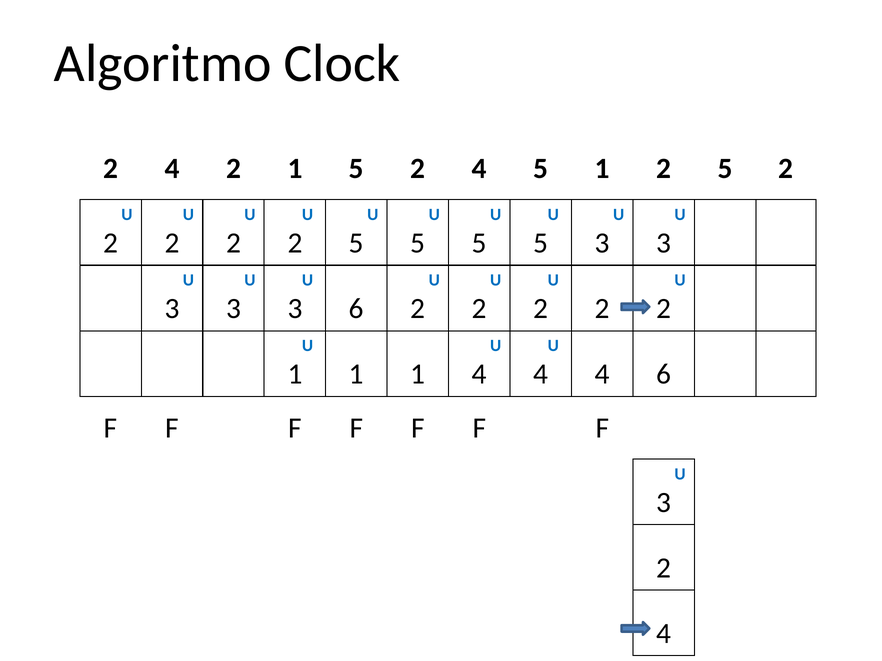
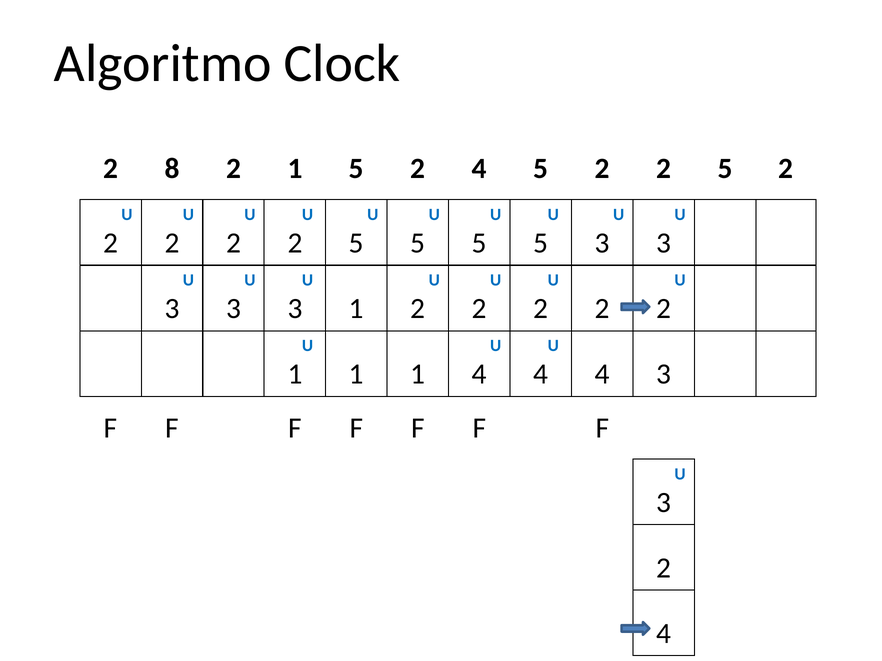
4: 4 -> 8 (172, 169)
4 5 1: 1 -> 2 (602, 169)
3 6: 6 -> 1 (356, 309)
4 6: 6 -> 3 (664, 375)
